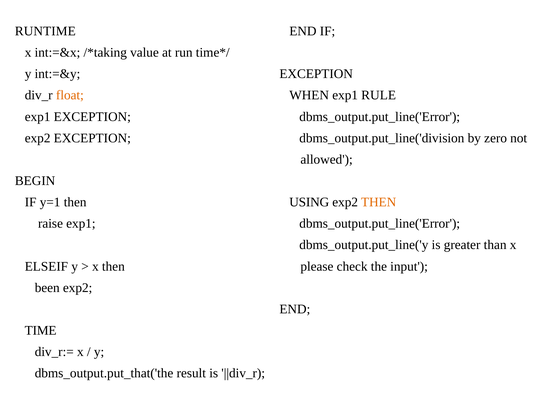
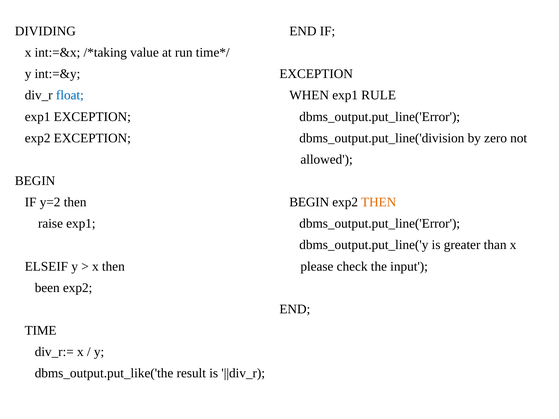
RUNTIME: RUNTIME -> DIVIDING (45, 31)
float colour: orange -> blue (70, 95)
y=1: y=1 -> y=2 (50, 202)
USING: USING -> BEGIN (309, 202)
dbms_output.put_that('the: dbms_output.put_that('the -> dbms_output.put_like('the (104, 373)
